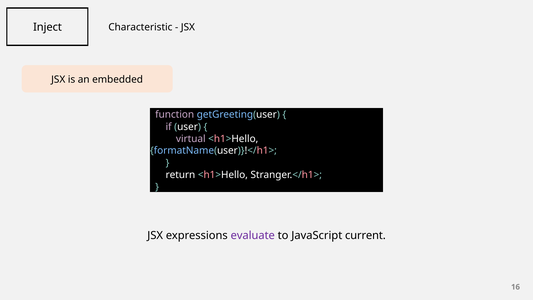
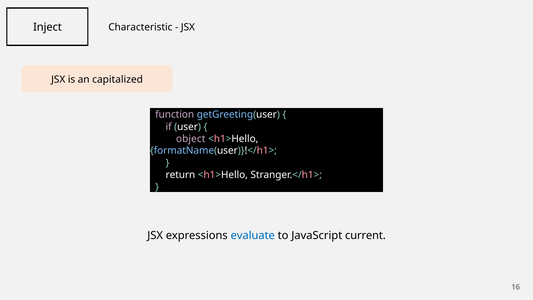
embedded: embedded -> capitalized (118, 79)
virtual: virtual -> object (191, 139)
evaluate colour: purple -> blue (253, 235)
